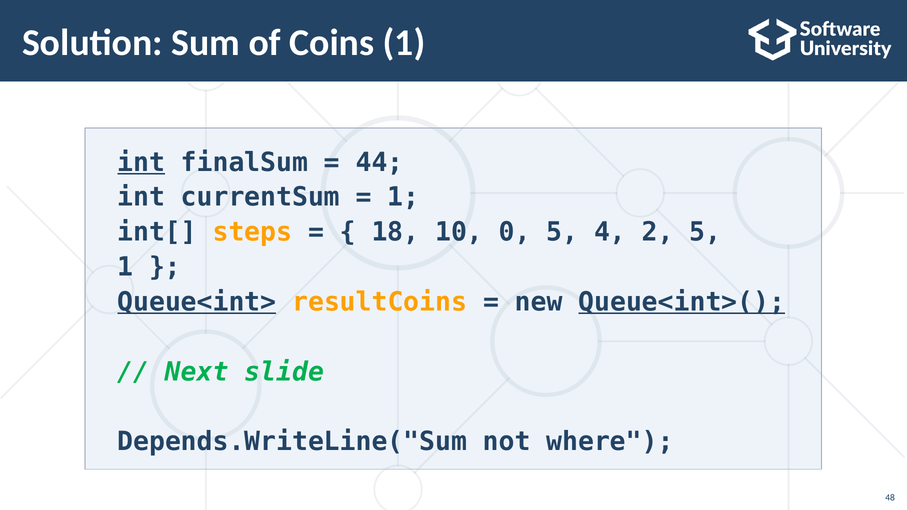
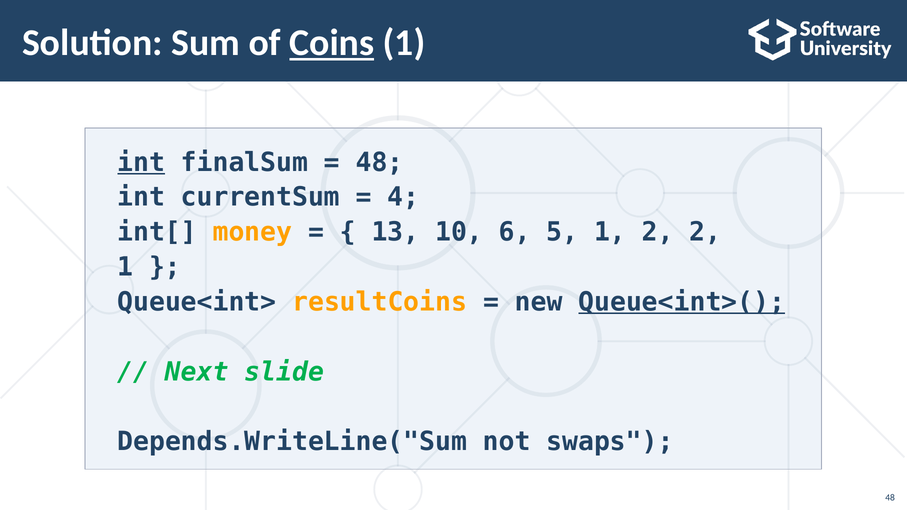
Coins underline: none -> present (332, 43)
44: 44 -> 48 (380, 162)
1: 1 -> 4 (403, 197)
steps: steps -> money (252, 232)
18: 18 -> 13 (395, 232)
0: 0 -> 6 (515, 232)
5 4: 4 -> 1 (610, 232)
2 5: 5 -> 2 (705, 232)
Queue<int> underline: present -> none (197, 302)
where: where -> swaps (610, 442)
